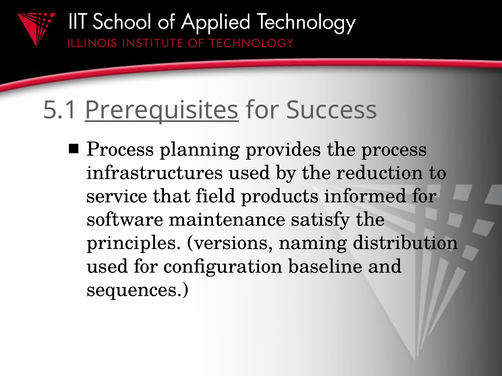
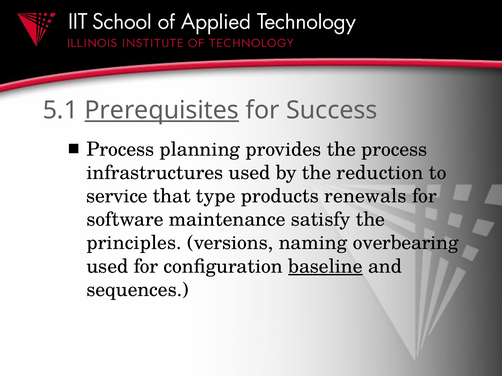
field: field -> type (216, 196)
informed: informed -> renewals (365, 196)
distribution: distribution -> overbearing (406, 243)
baseline underline: none -> present (325, 267)
